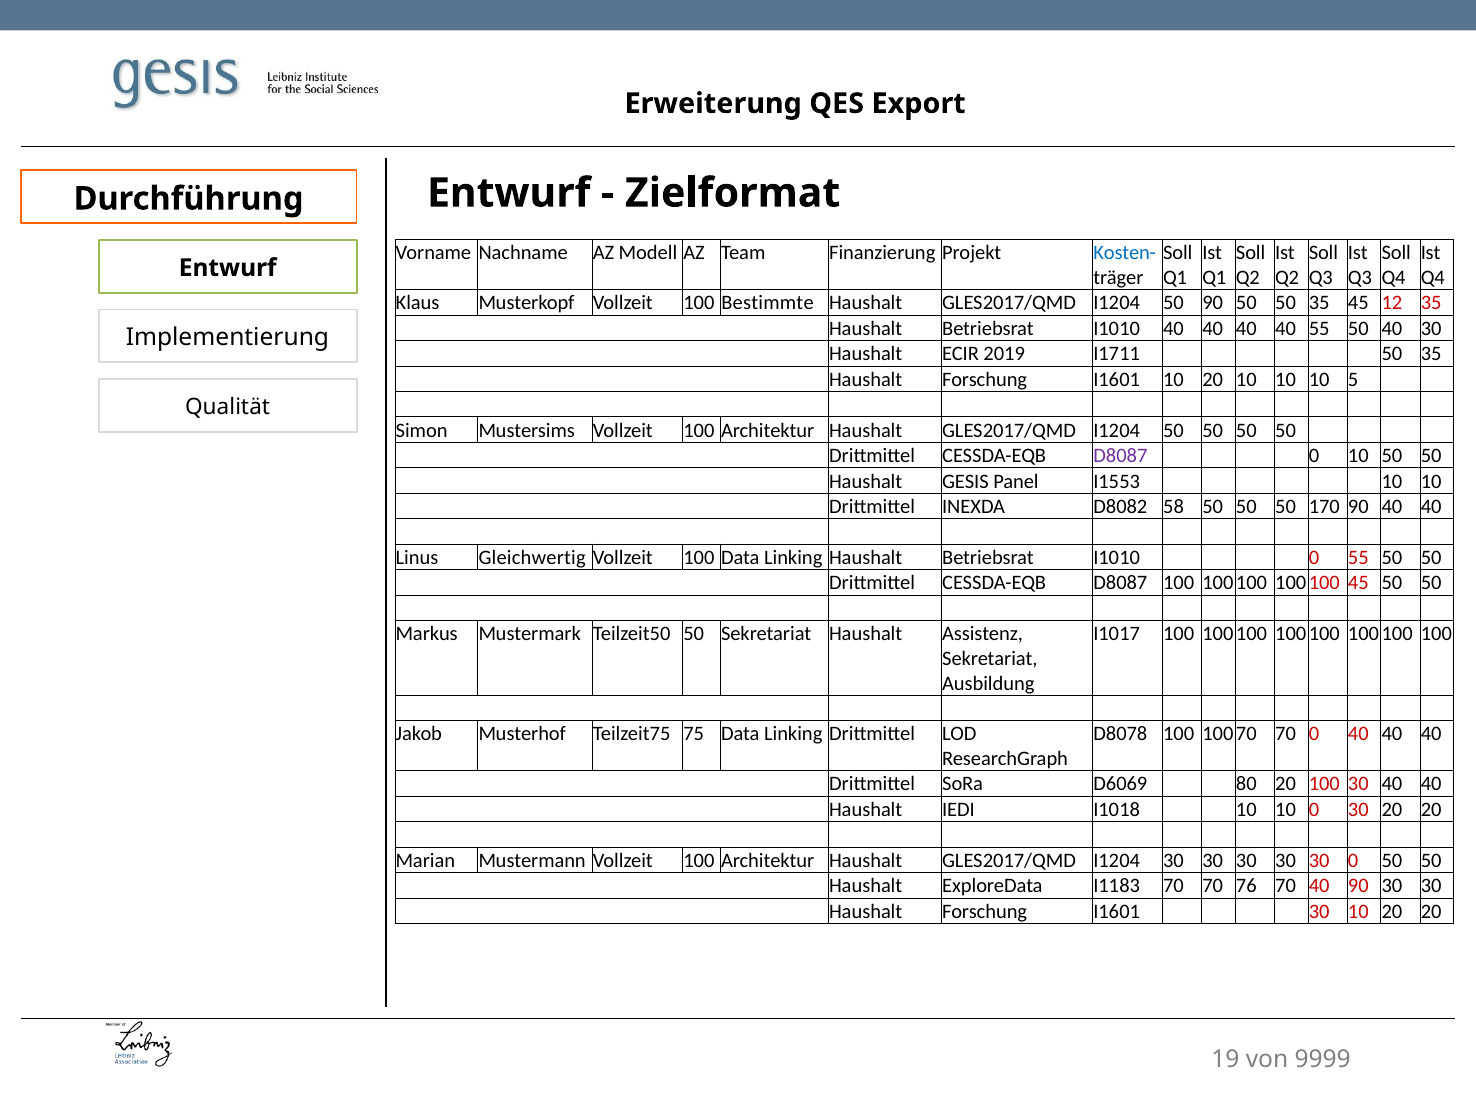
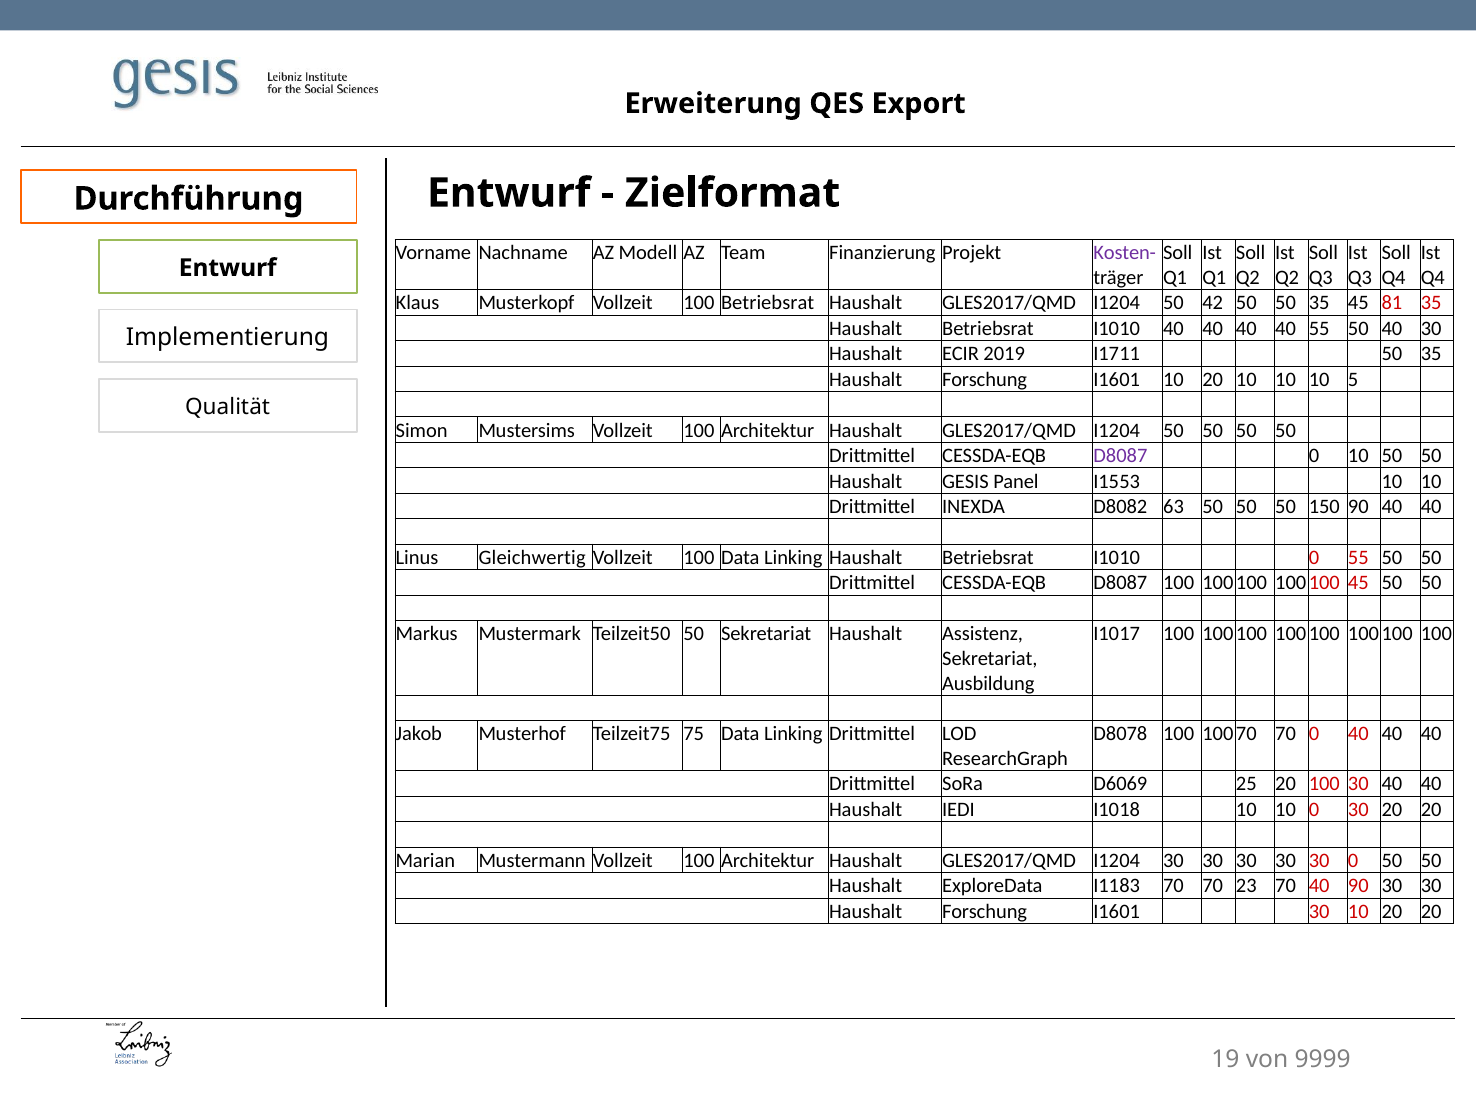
Kosten- colour: blue -> purple (1125, 253)
100 Bestimmte: Bestimmte -> Betriebsrat (768, 303)
50 90: 90 -> 42 (1213, 303)
12: 12 -> 81 (1392, 303)
58: 58 -> 63 (1174, 507)
170: 170 -> 150 (1324, 507)
80: 80 -> 25 (1246, 784)
76: 76 -> 23 (1246, 886)
